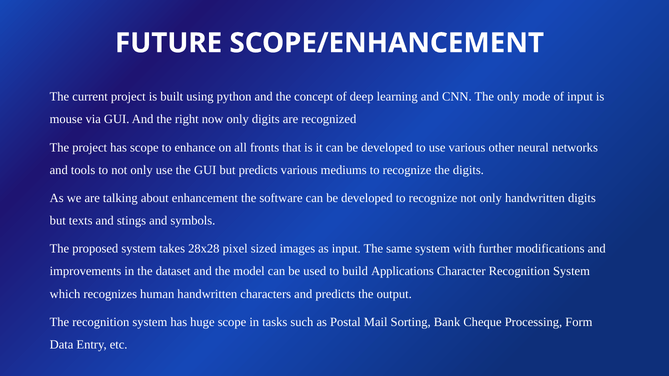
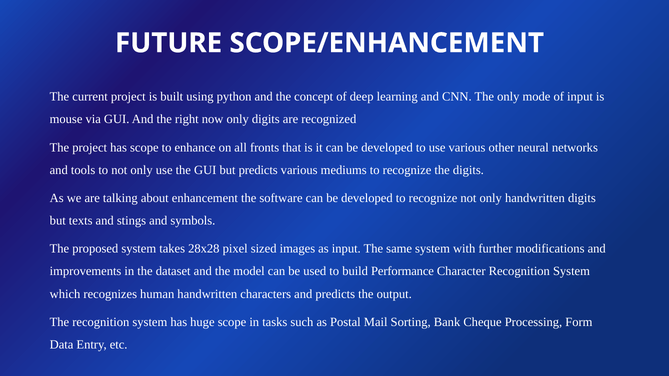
Applications: Applications -> Performance (402, 272)
